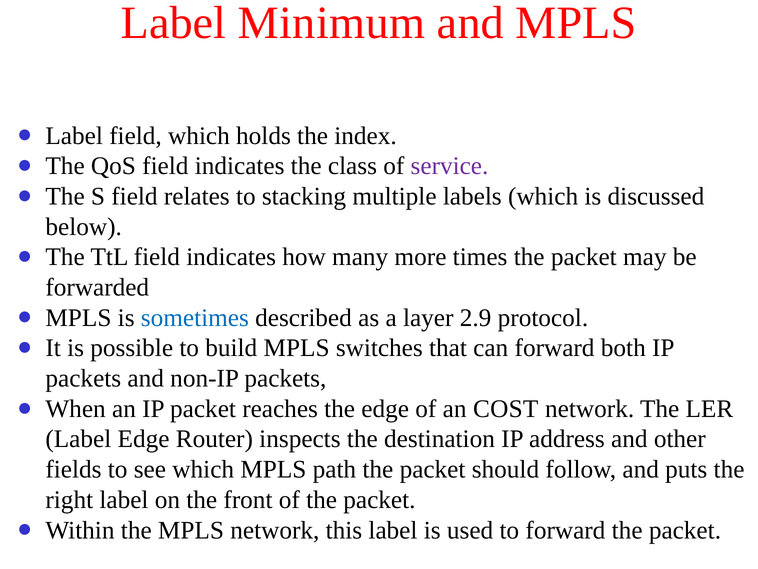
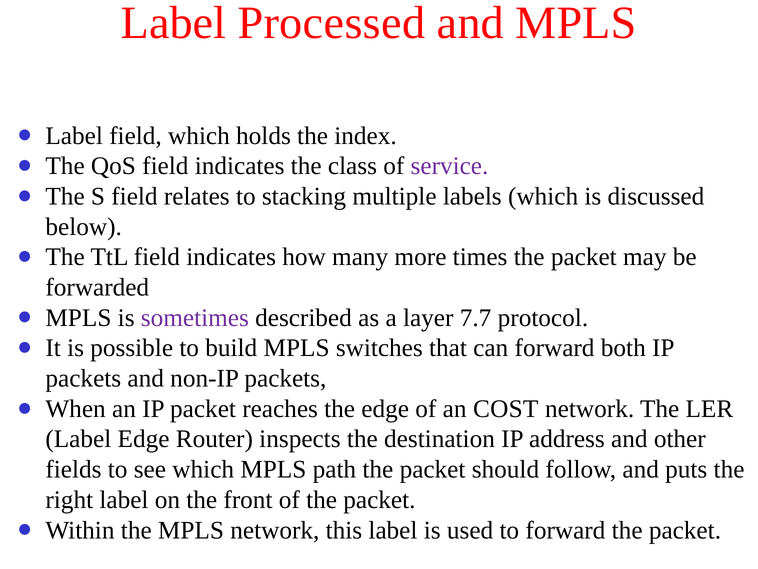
Minimum: Minimum -> Processed (331, 23)
sometimes colour: blue -> purple (195, 317)
2.9: 2.9 -> 7.7 (476, 317)
